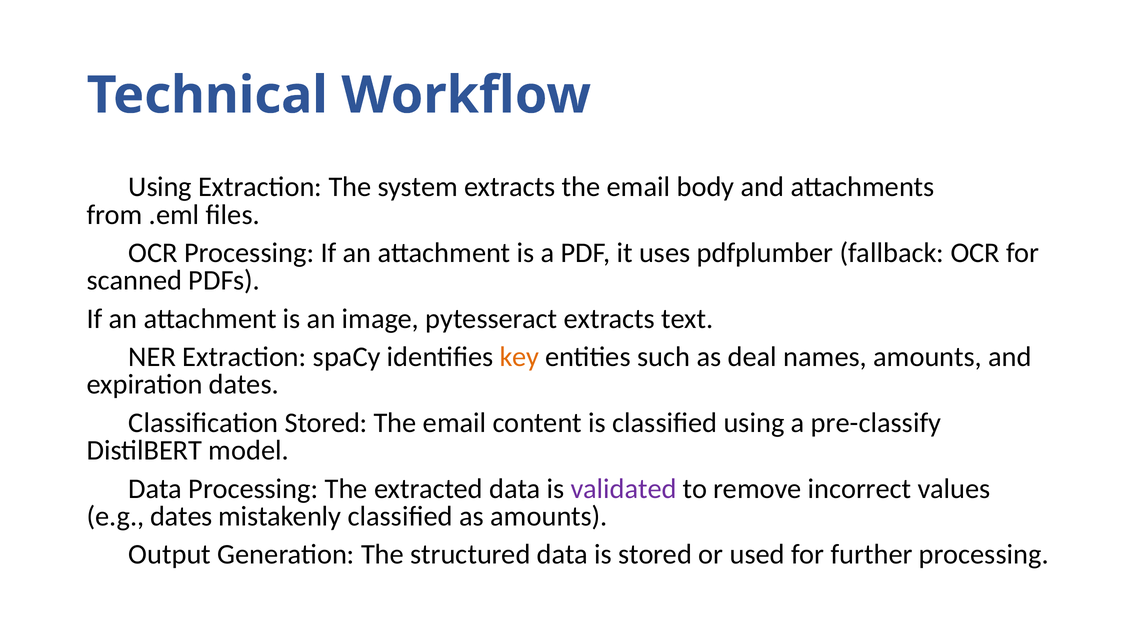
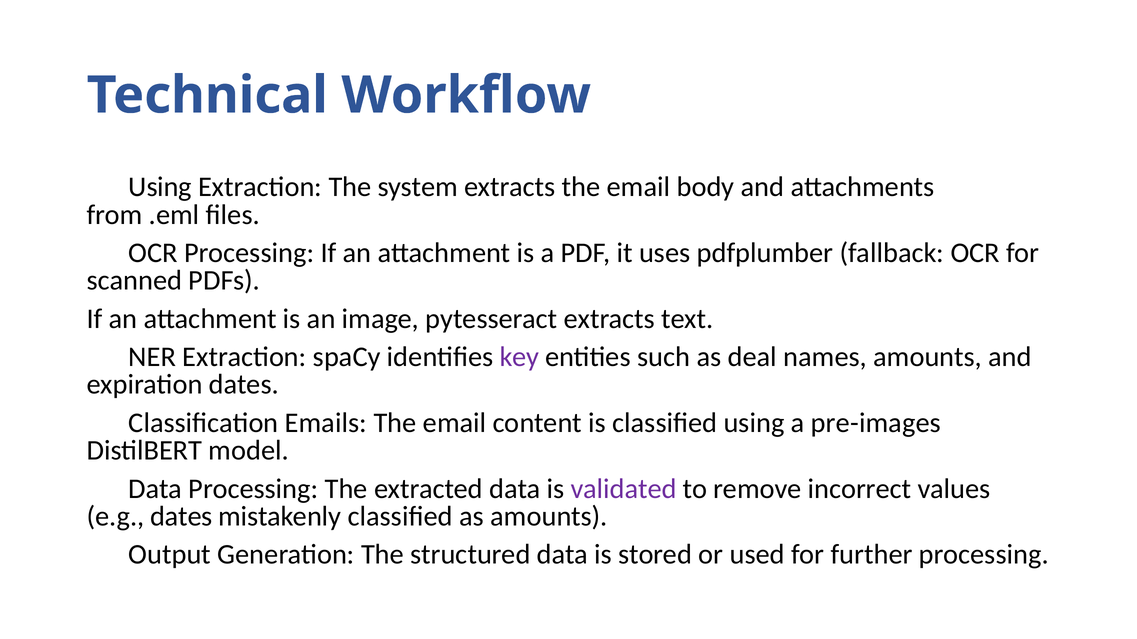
key colour: orange -> purple (519, 357)
Classification Stored: Stored -> Emails (326, 423)
pre-classify: pre-classify -> pre-images (876, 423)
